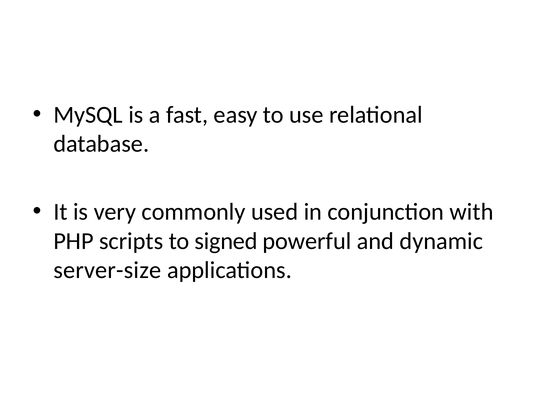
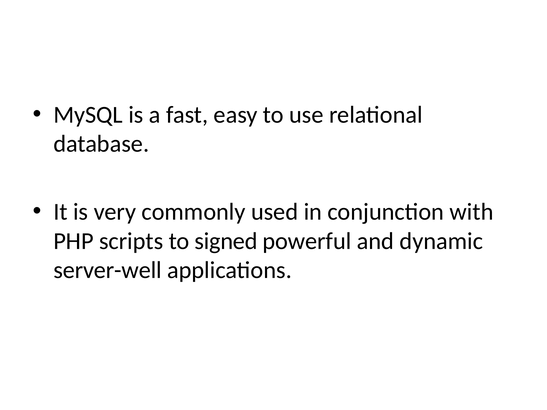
server-size: server-size -> server-well (108, 270)
